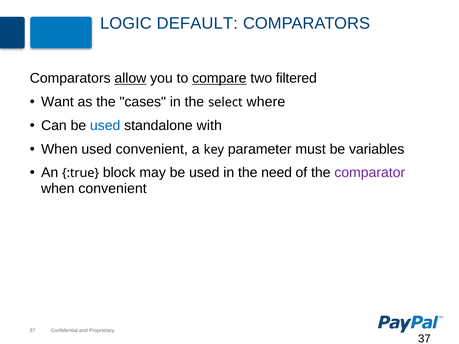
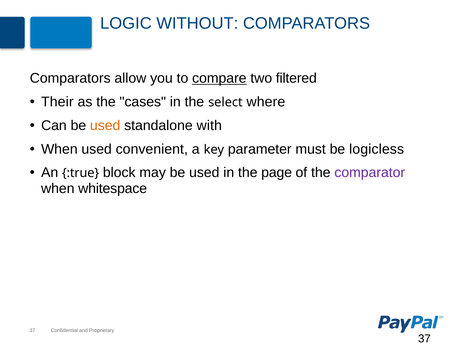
DEFAULT: DEFAULT -> WITHOUT (197, 23)
allow underline: present -> none (130, 78)
Want: Want -> Their (57, 102)
used colour: blue -> orange (105, 126)
variables: variables -> logicless (377, 149)
need: need -> page (277, 173)
when convenient: convenient -> whitespace (113, 189)
